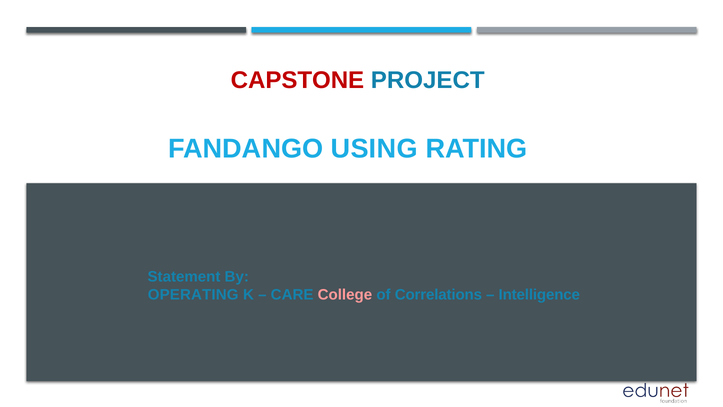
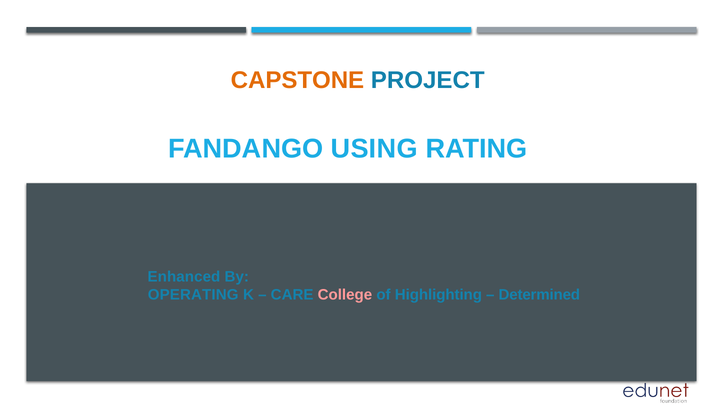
CAPSTONE colour: red -> orange (297, 80)
Statement: Statement -> Enhanced (184, 277)
Correlations: Correlations -> Highlighting (438, 295)
Intelligence: Intelligence -> Determined (539, 295)
